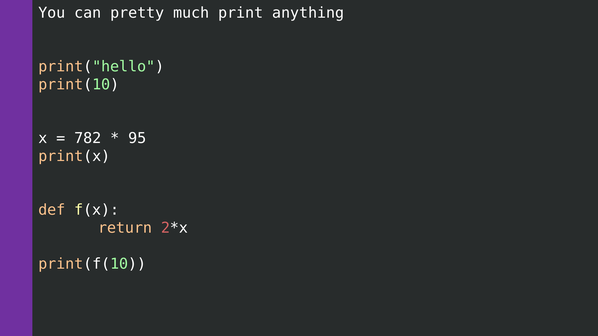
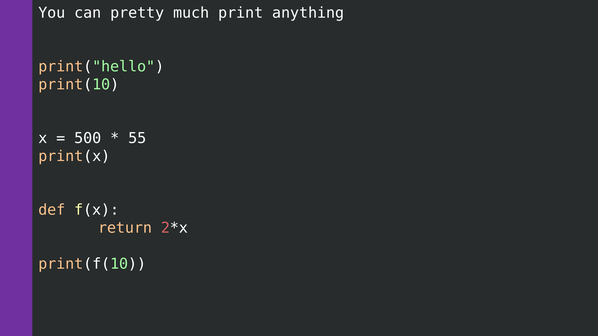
782: 782 -> 500 (88, 139)
95: 95 -> 55 (137, 139)
